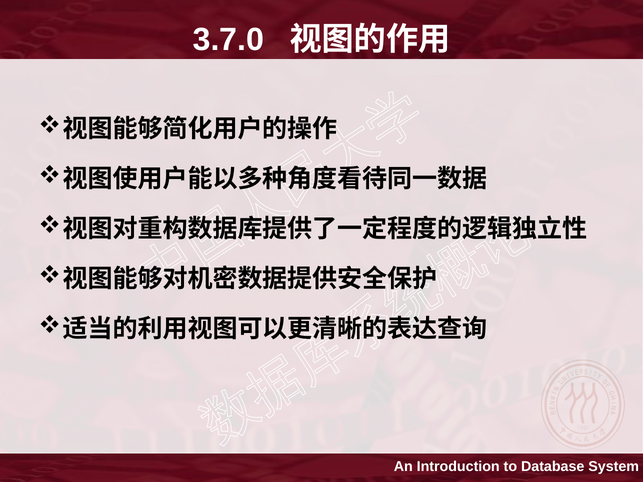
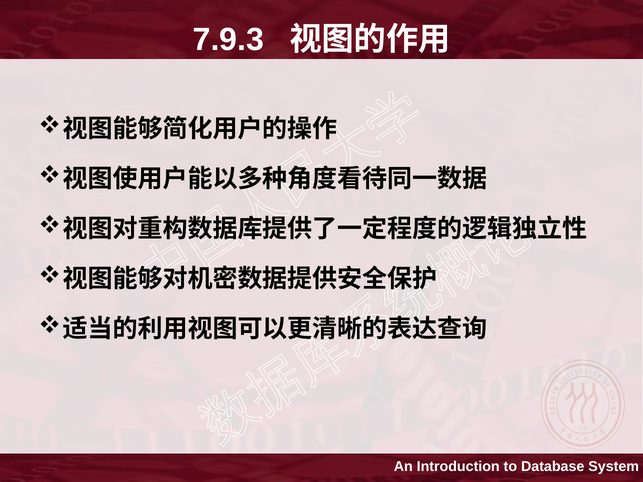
3.7.0: 3.7.0 -> 7.9.3 (228, 40)
